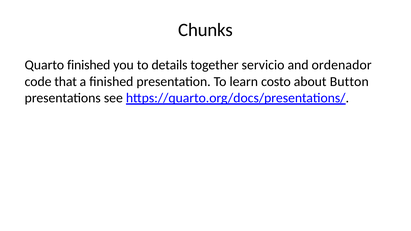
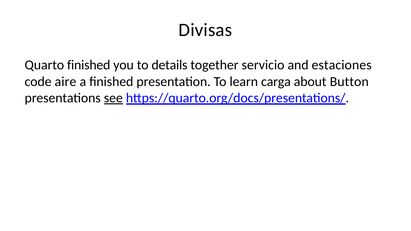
Chunks: Chunks -> Divisas (205, 30)
ordenador: ordenador -> estaciones (342, 65)
that: that -> aire (66, 82)
costo: costo -> carga (276, 82)
see underline: none -> present (113, 98)
